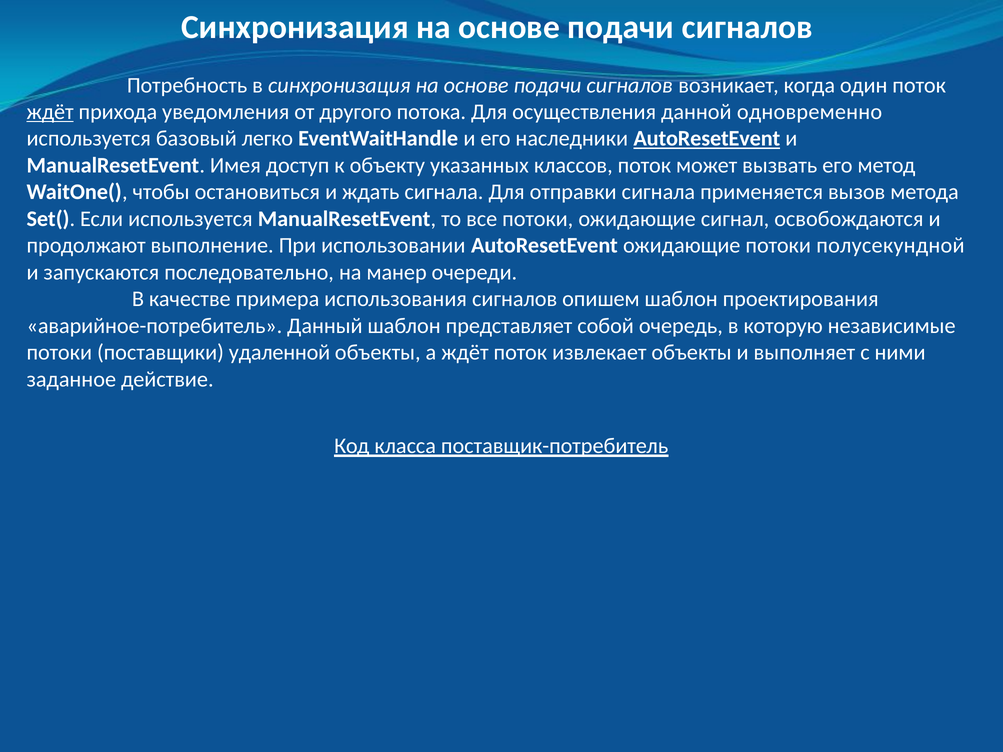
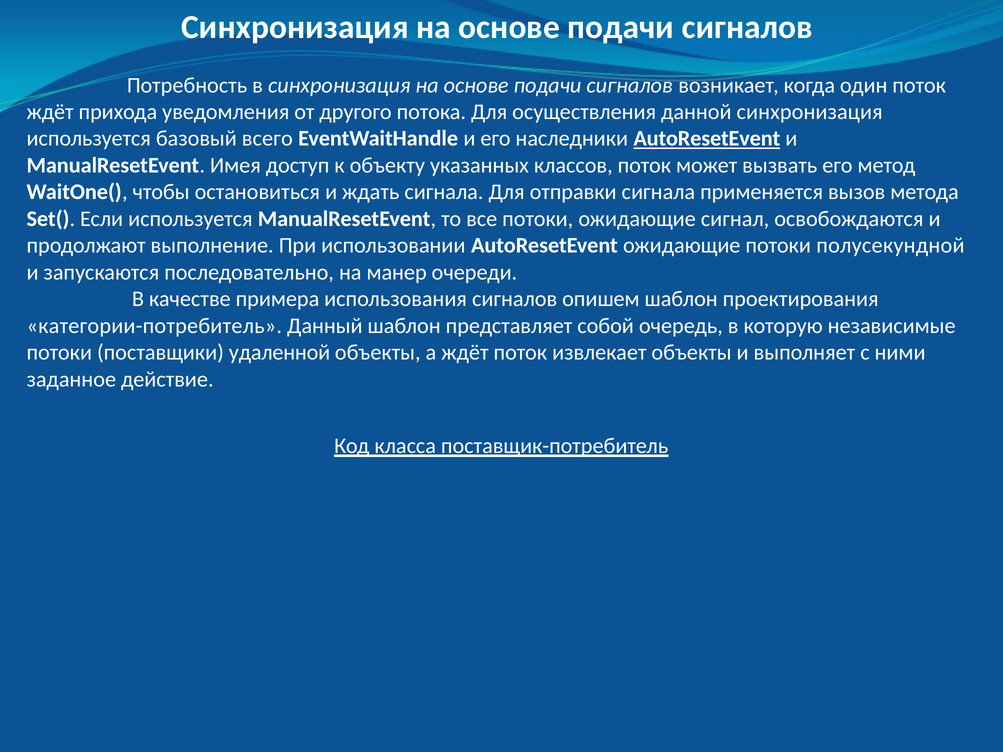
ждёт underline: present -> none (50, 112)
данной одновременно: одновременно -> синхронизация (810, 112)
легко: легко -> всего (267, 139)
аварийное-потребитель: аварийное-потребитель -> категории-потребитель (154, 326)
